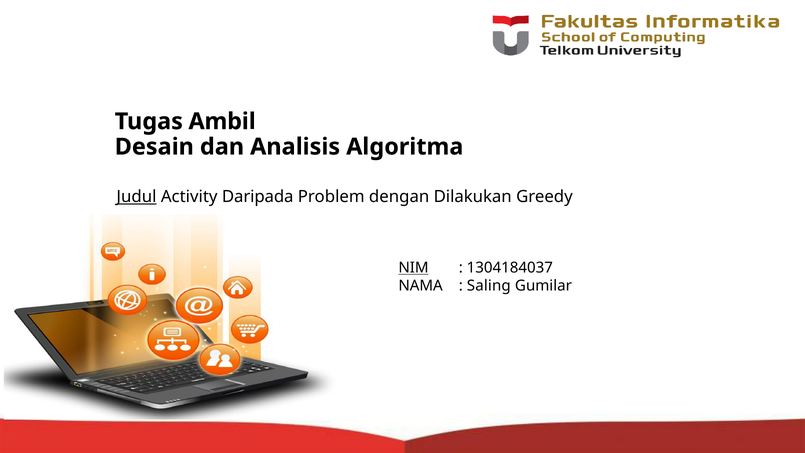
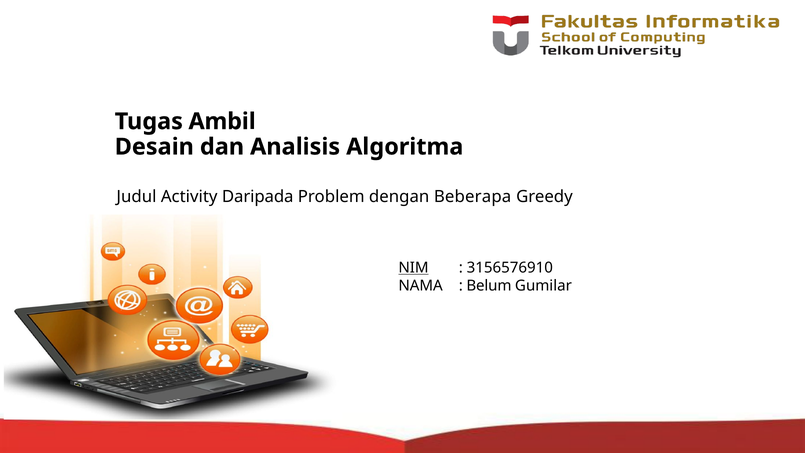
Judul underline: present -> none (136, 197)
Dilakukan: Dilakukan -> Beberapa (473, 197)
1304184037: 1304184037 -> 3156576910 (510, 268)
Saling: Saling -> Belum (489, 286)
